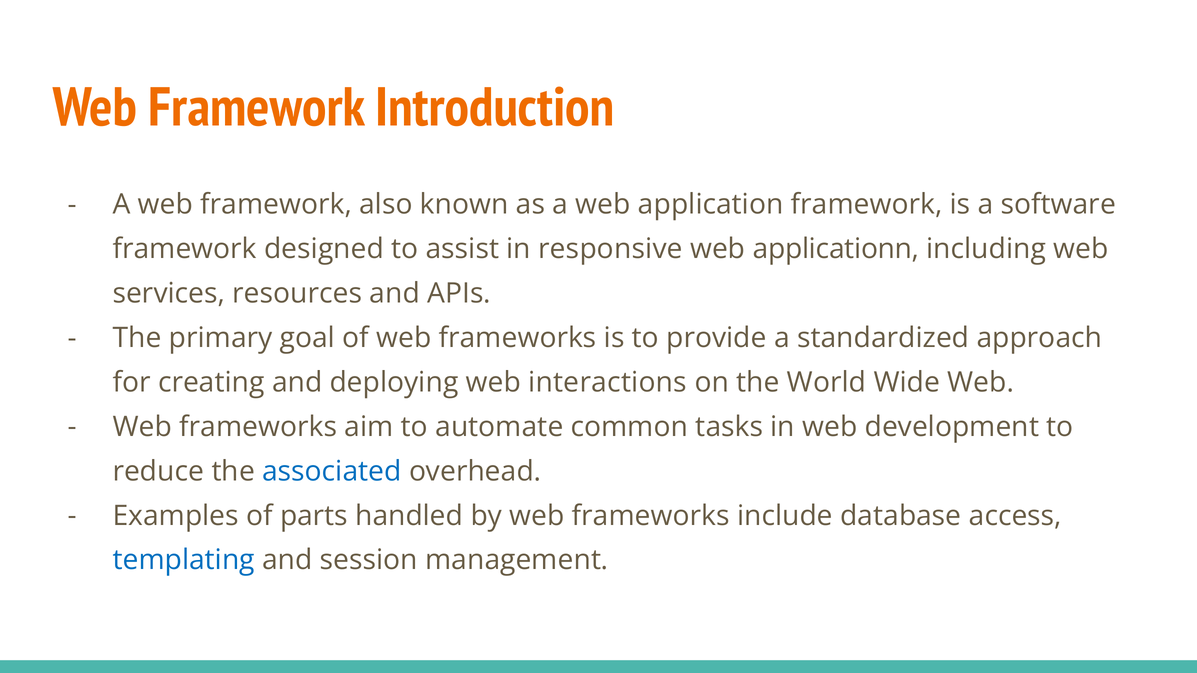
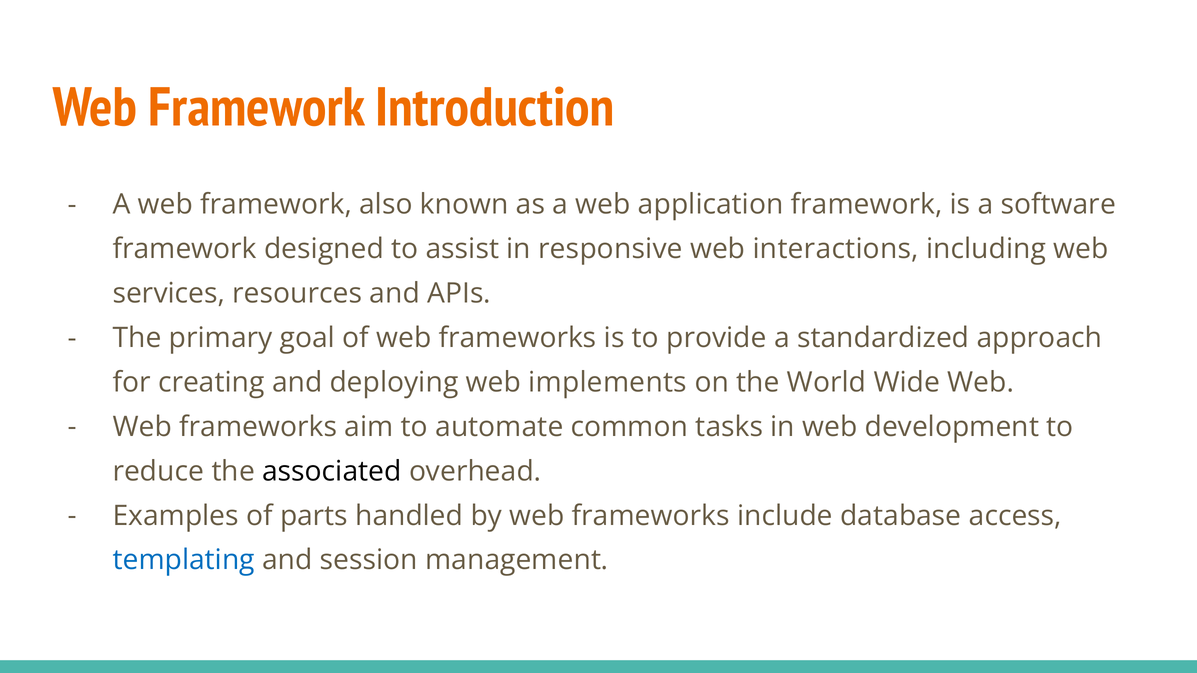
applicationn: applicationn -> interactions (836, 249)
interactions: interactions -> implements (608, 382)
associated colour: blue -> black (332, 471)
